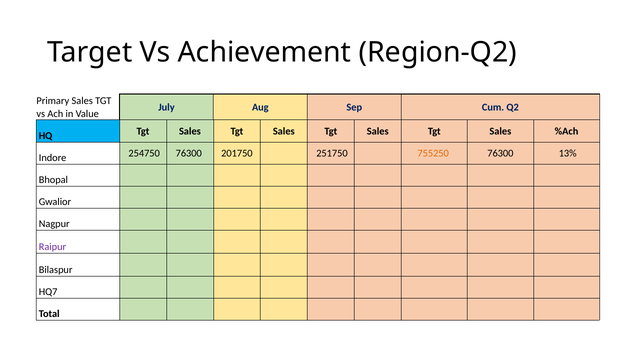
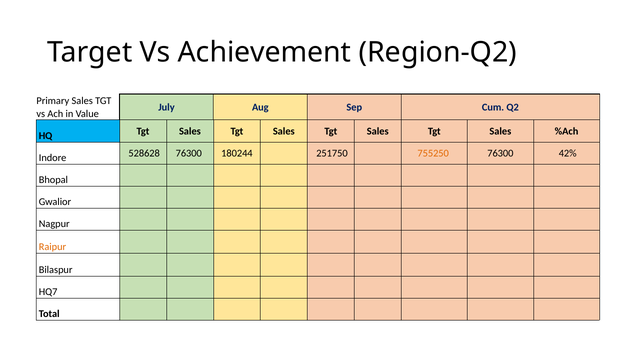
254750: 254750 -> 528628 (144, 153)
201750: 201750 -> 180244 (237, 153)
13%: 13% -> 42% (568, 153)
Raipur colour: purple -> orange (52, 247)
